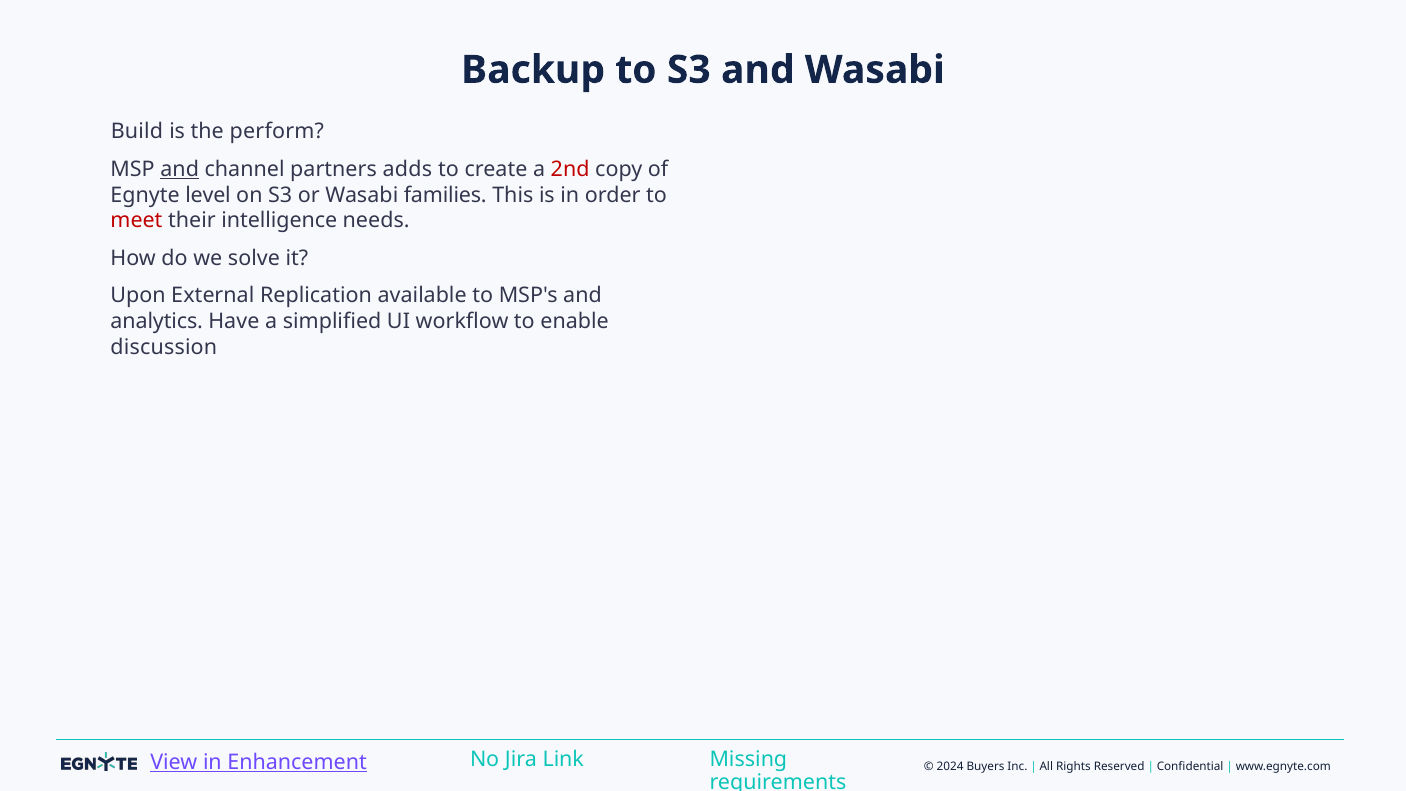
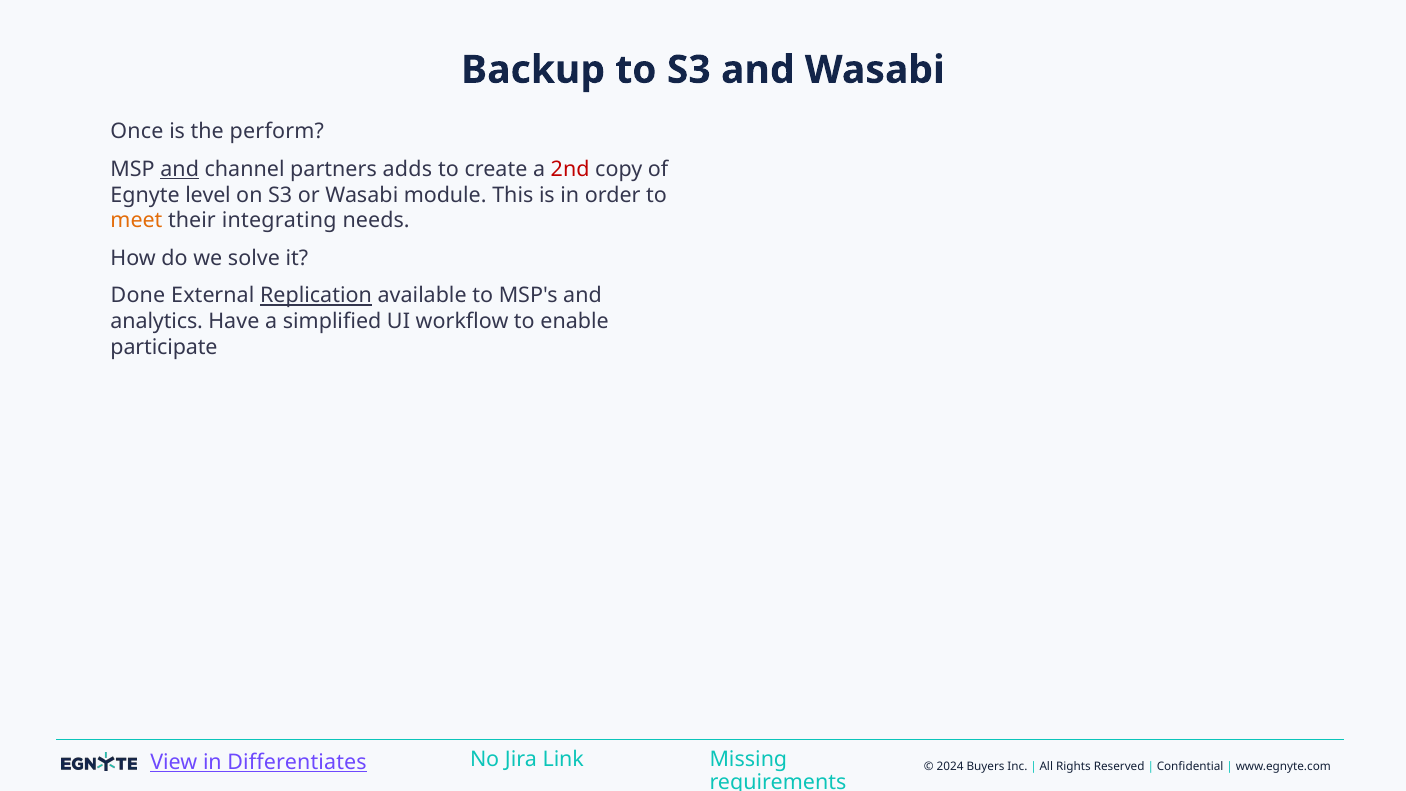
Build: Build -> Once (137, 132)
families: families -> module (445, 195)
meet colour: red -> orange (136, 221)
intelligence: intelligence -> integrating (279, 221)
Upon: Upon -> Done (138, 296)
Replication underline: none -> present (316, 296)
discussion: discussion -> participate (164, 347)
Enhancement: Enhancement -> Differentiates (297, 762)
